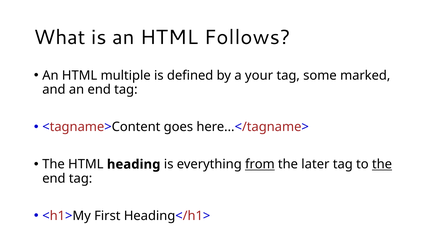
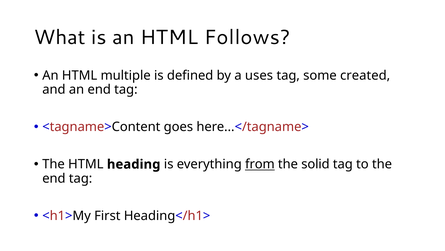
your: your -> uses (259, 75)
marked: marked -> created (365, 75)
later: later -> solid (315, 164)
the underline: present -> none (382, 164)
